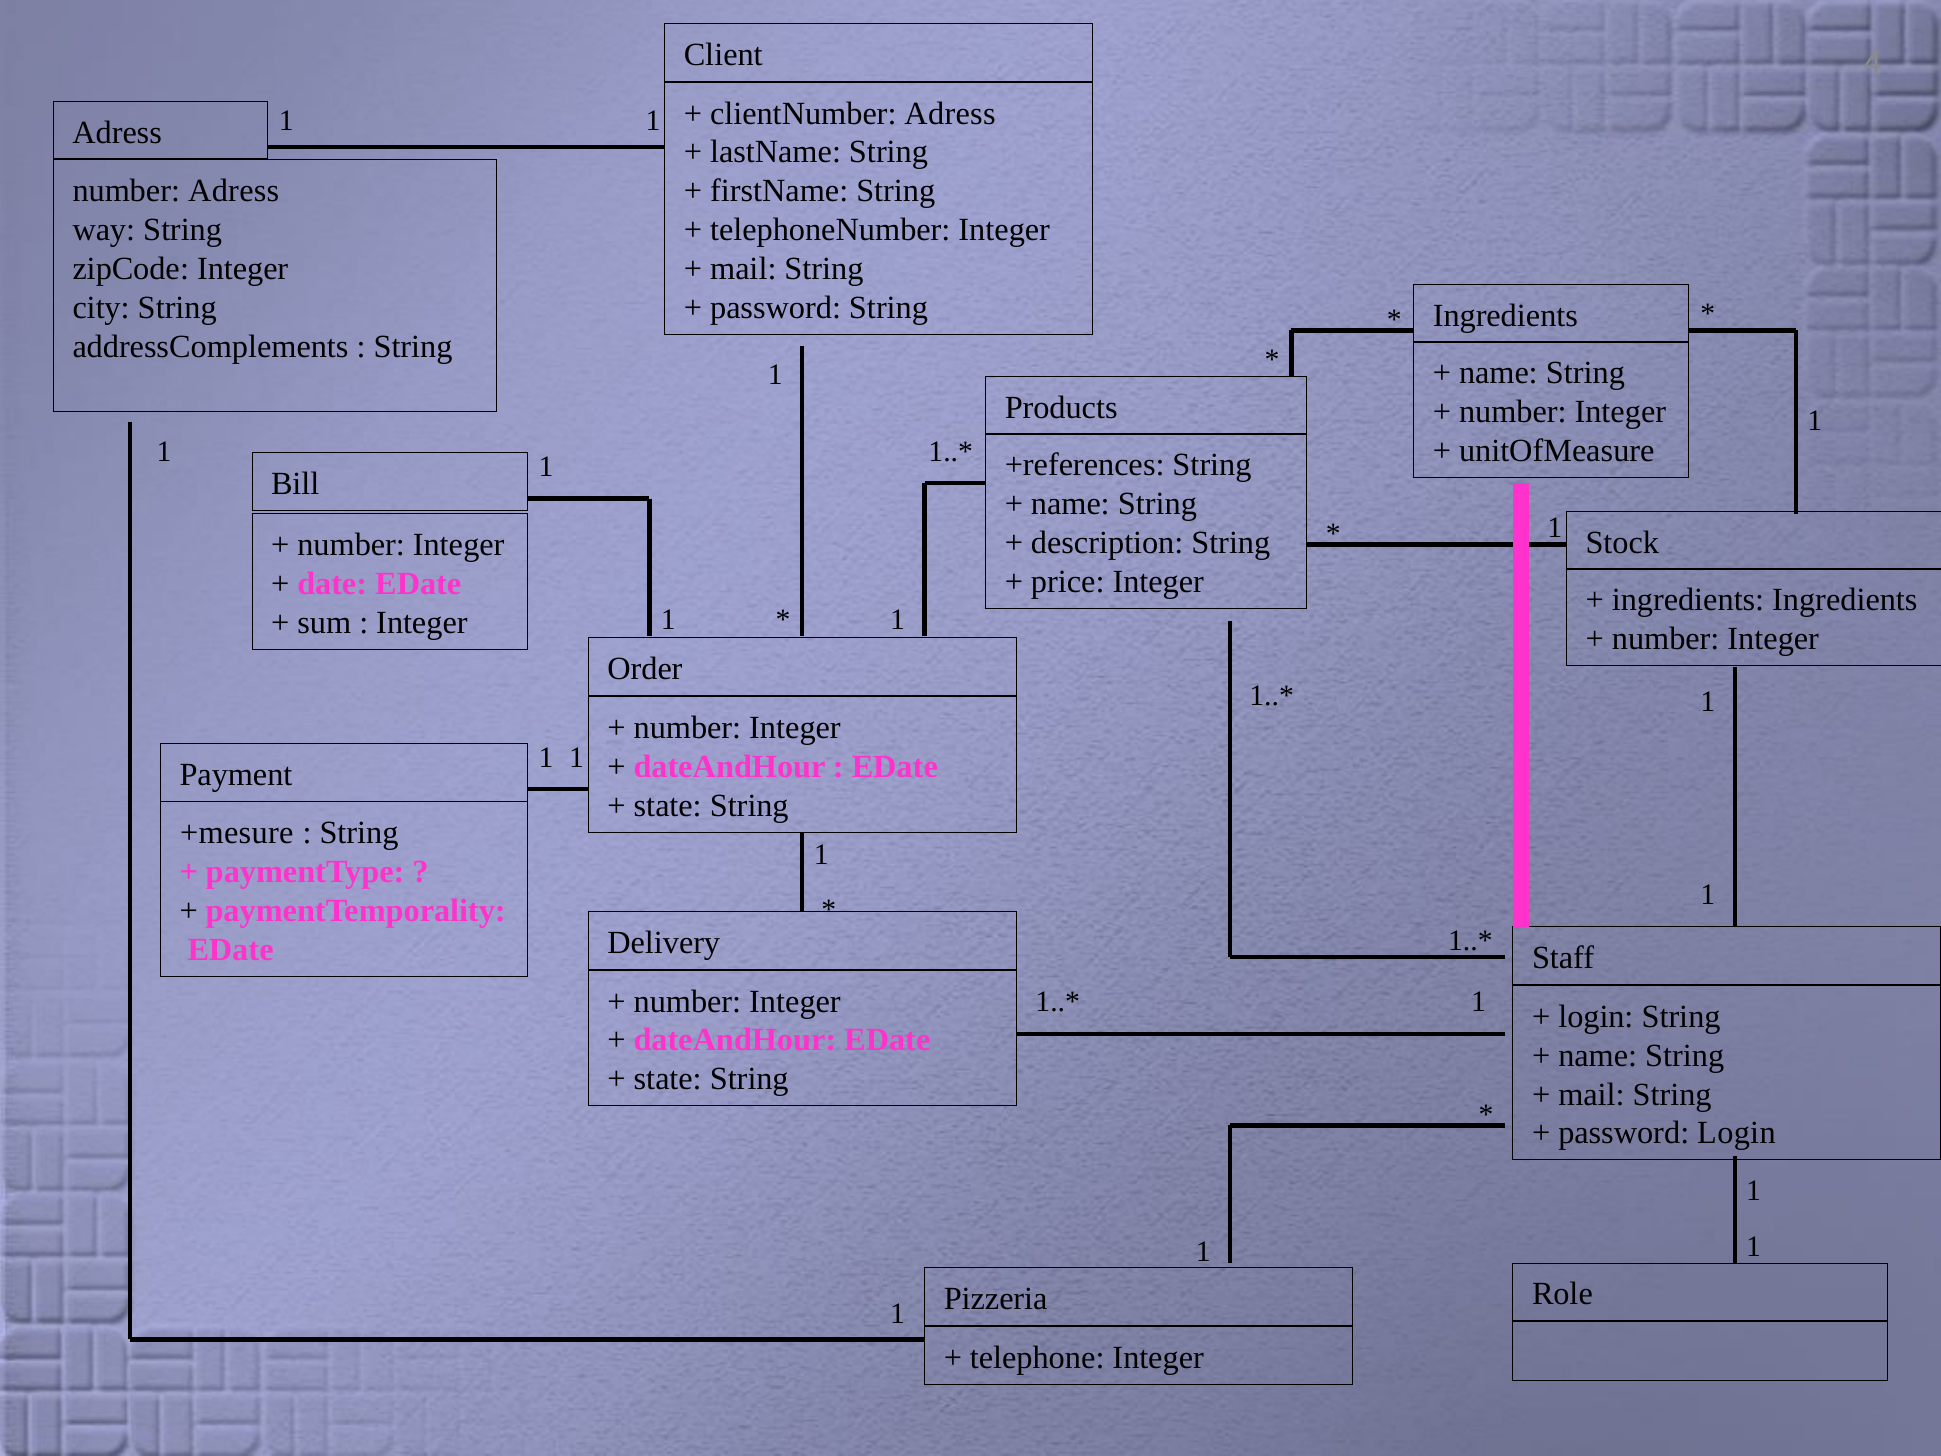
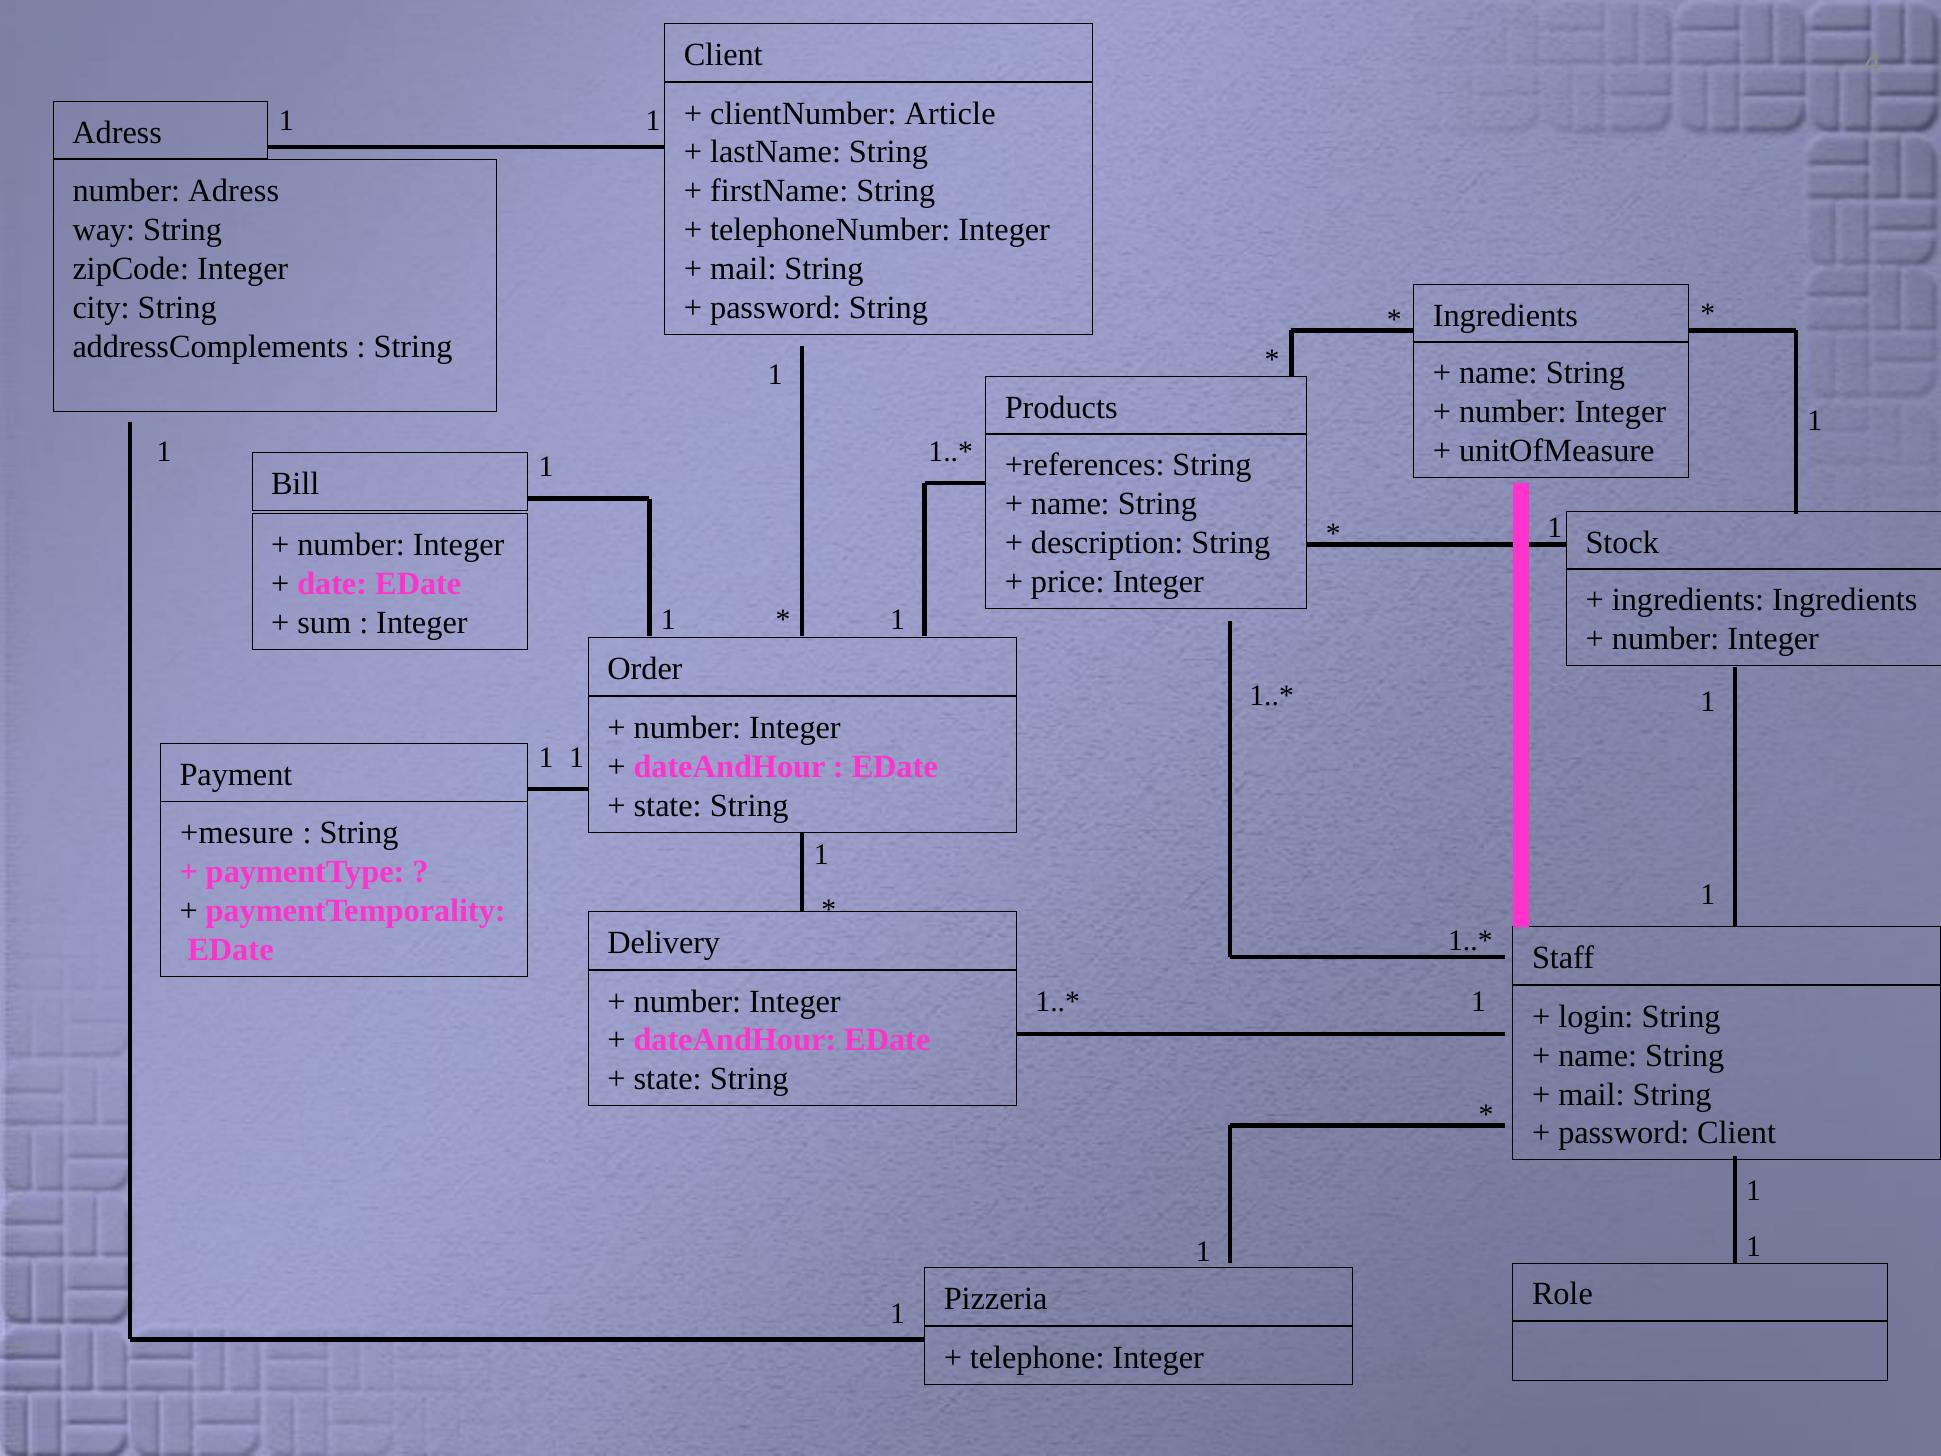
clientNumber Adress: Adress -> Article (950, 113)
password Login: Login -> Client (1737, 1133)
